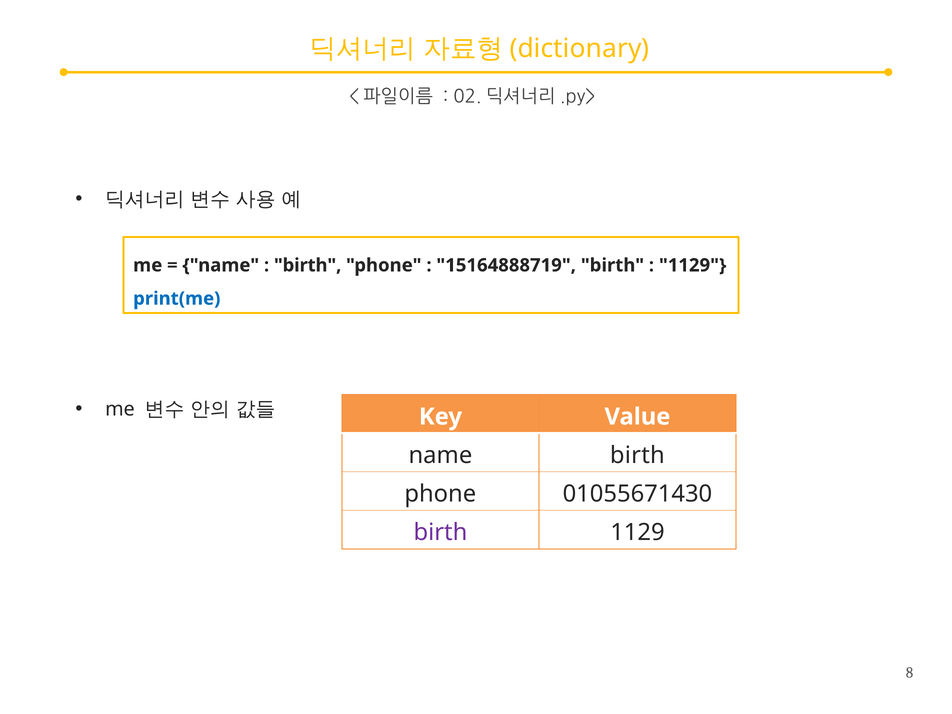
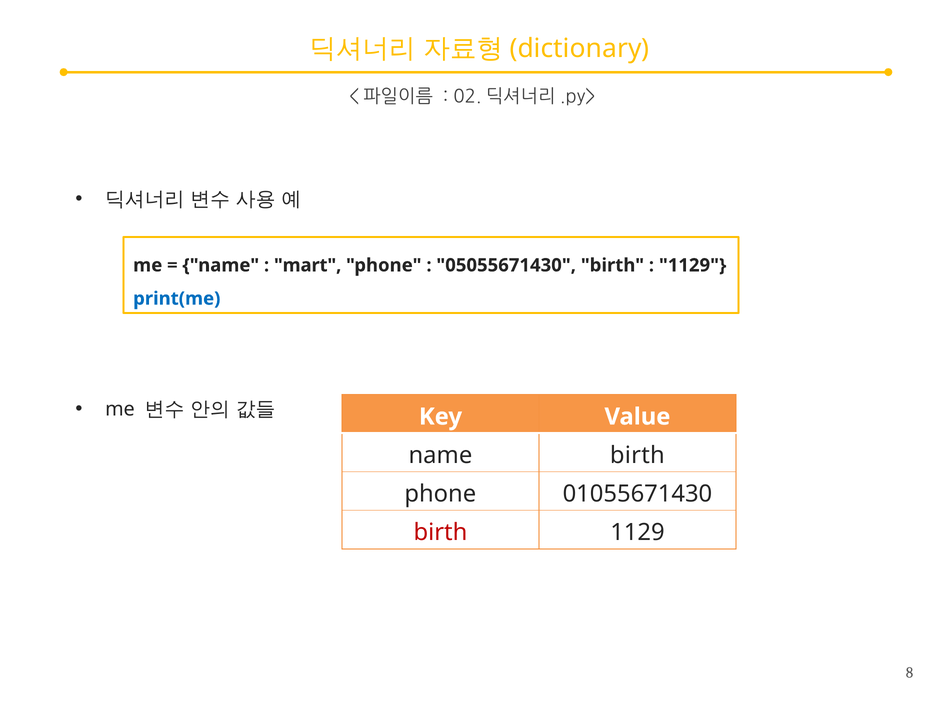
birth: birth -> mart (308, 265)
15164888719: 15164888719 -> 05055671430 (506, 265)
birth colour: purple -> red (440, 533)
